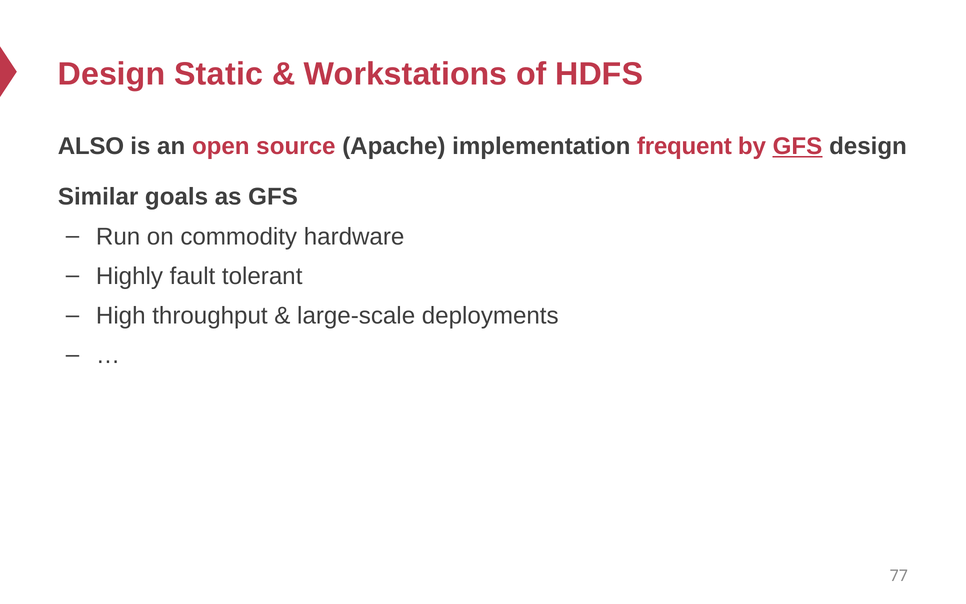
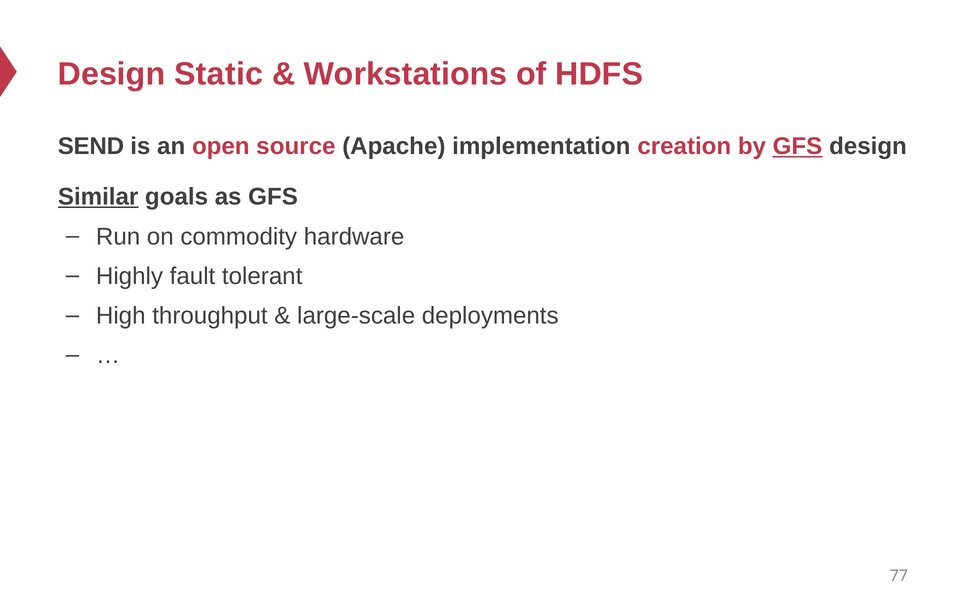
ALSO: ALSO -> SEND (91, 146)
frequent: frequent -> creation (684, 146)
Similar underline: none -> present (98, 197)
